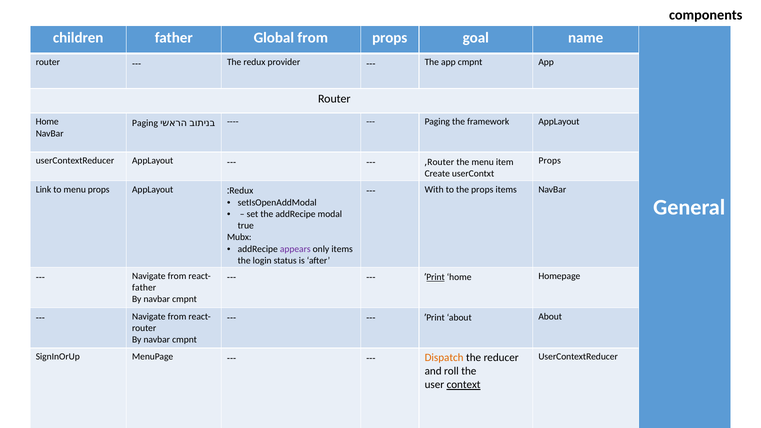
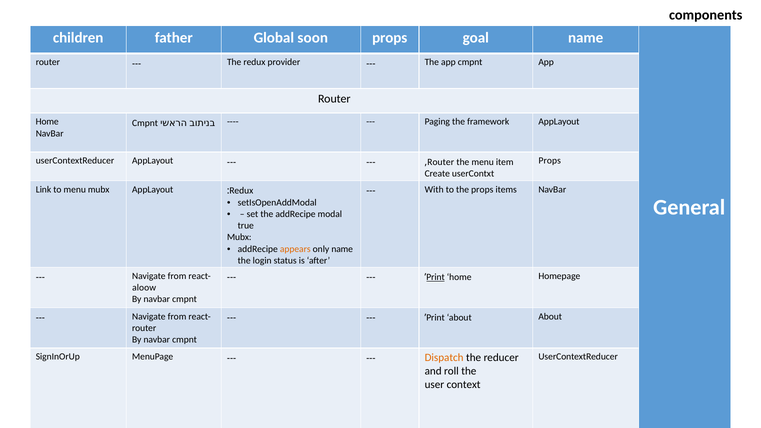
Global from: from -> soon (313, 38)
Paging: Paging -> Cmpnt (145, 123)
menu props: props -> mubx (99, 190)
appears colour: purple -> orange (295, 249)
only items: items -> name (342, 249)
father: father -> aloow (144, 288)
context underline: present -> none (464, 385)
